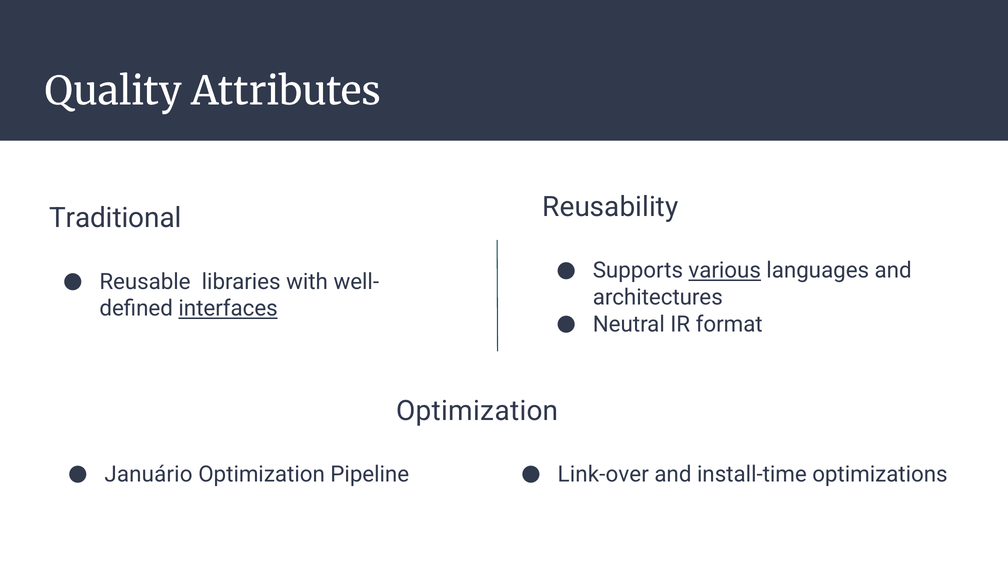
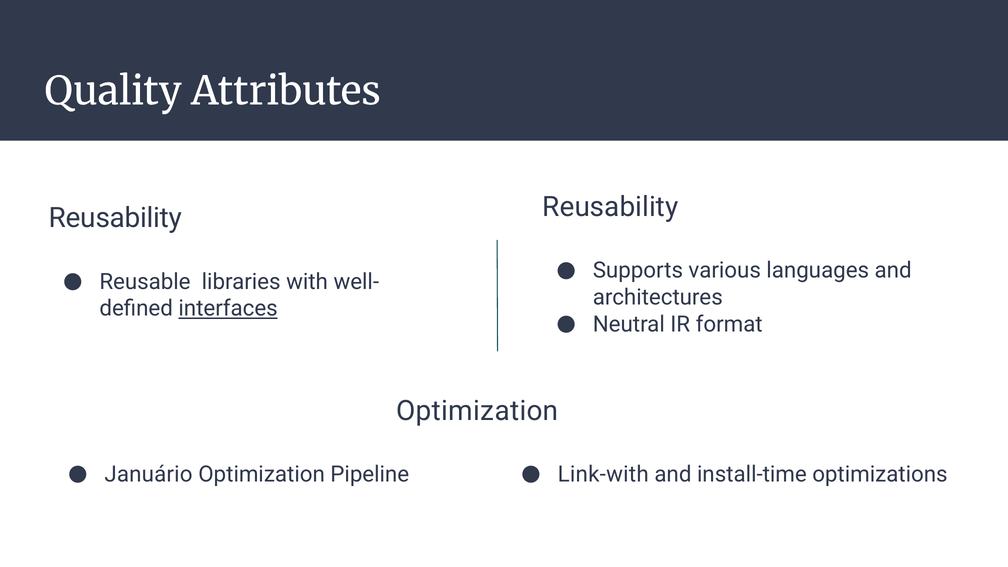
Traditional: Traditional -> Reusability (115, 218)
various underline: present -> none (725, 271)
Link-over: Link-over -> Link-with (603, 474)
